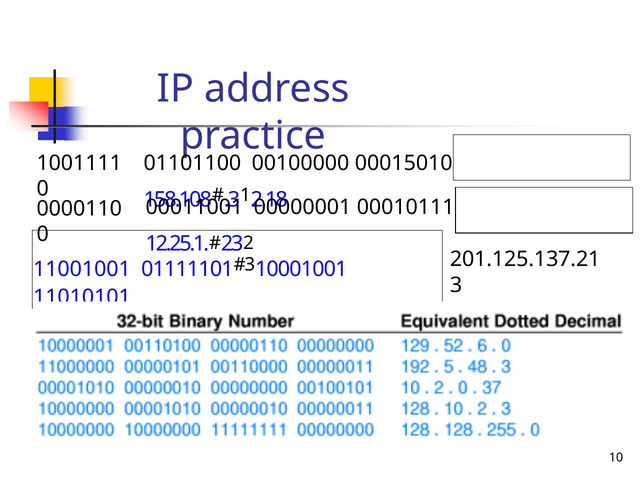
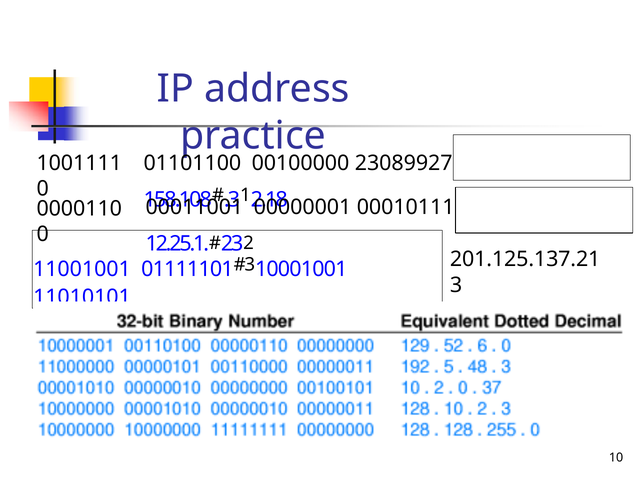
00015010: 00015010 -> 23089927 (404, 163)
